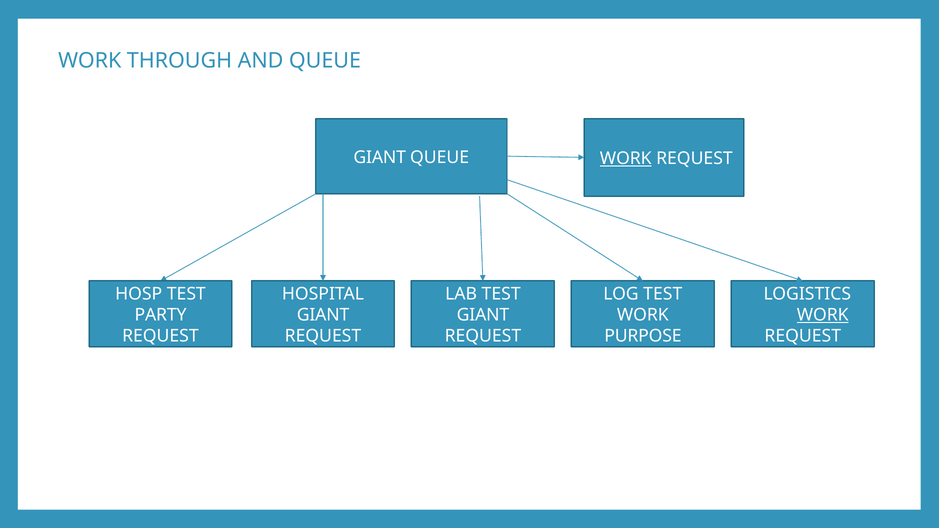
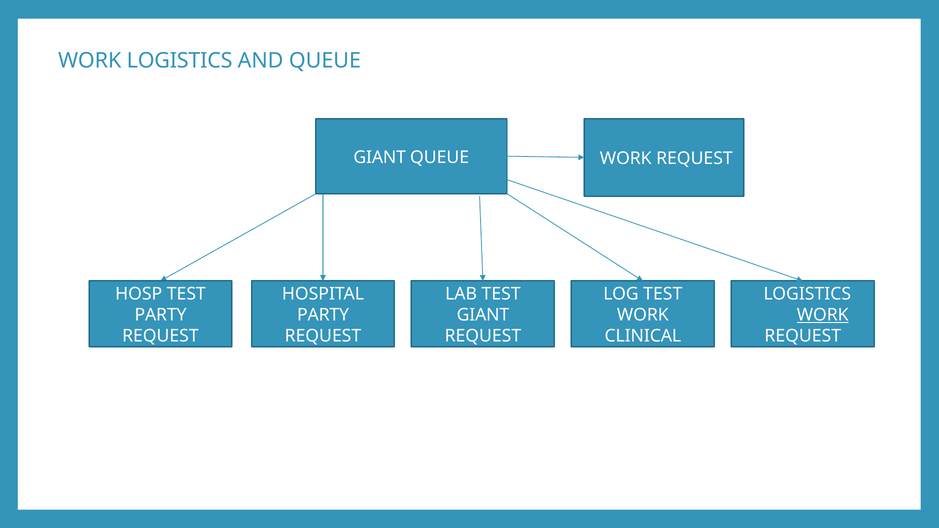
WORK THROUGH: THROUGH -> LOGISTICS (180, 61)
WORK underline: present -> none (626, 159)
GIANT: GIANT -> PARTY (323, 315)
PURPOSE: PURPOSE -> CLINICAL (643, 336)
